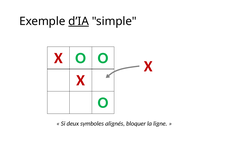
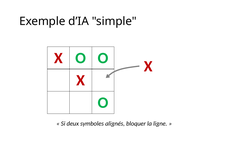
d’IA underline: present -> none (79, 21)
